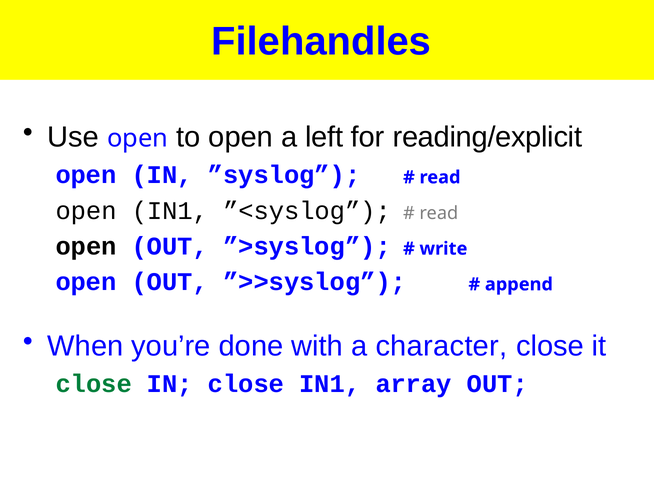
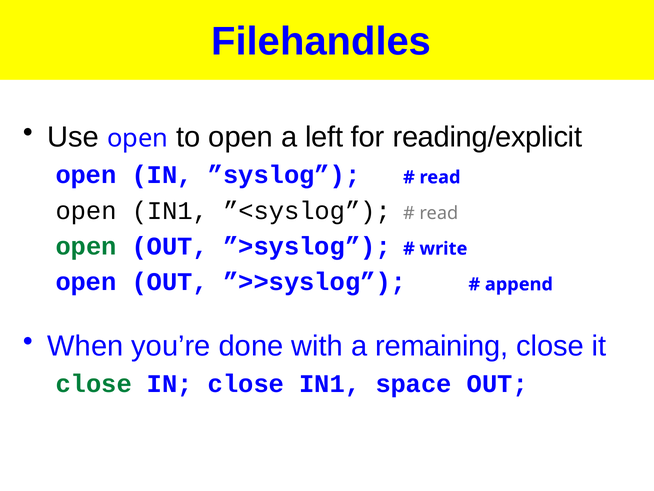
open colour: black -> green (86, 246)
character: character -> remaining (442, 346)
array: array -> space (414, 383)
